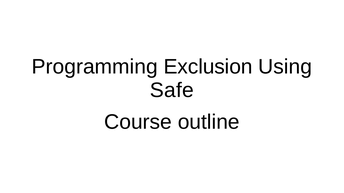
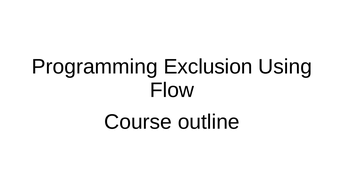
Safe: Safe -> Flow (172, 90)
